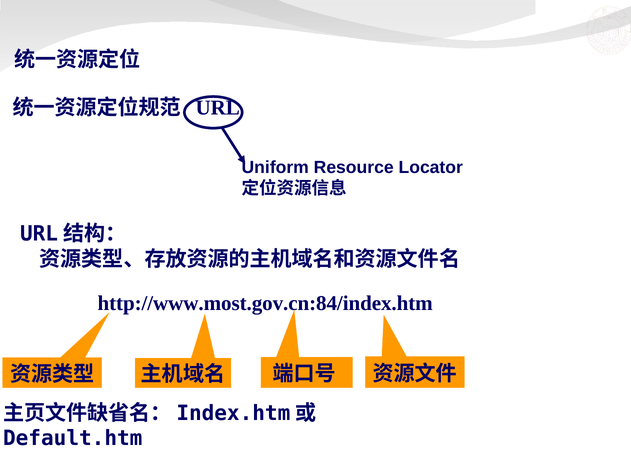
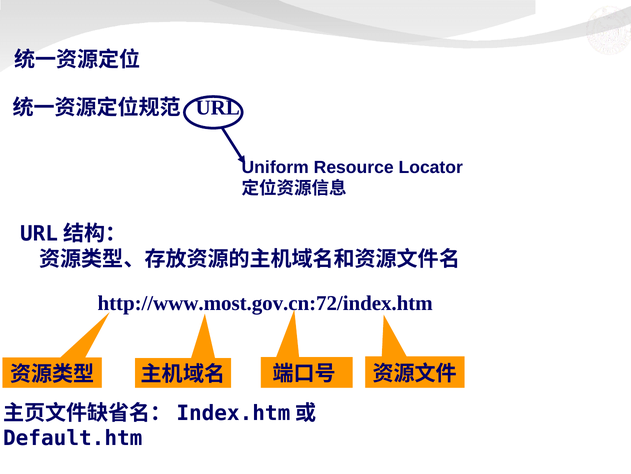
http://www.most.gov.cn:84/index.htm: http://www.most.gov.cn:84/index.htm -> http://www.most.gov.cn:72/index.htm (265, 303)
